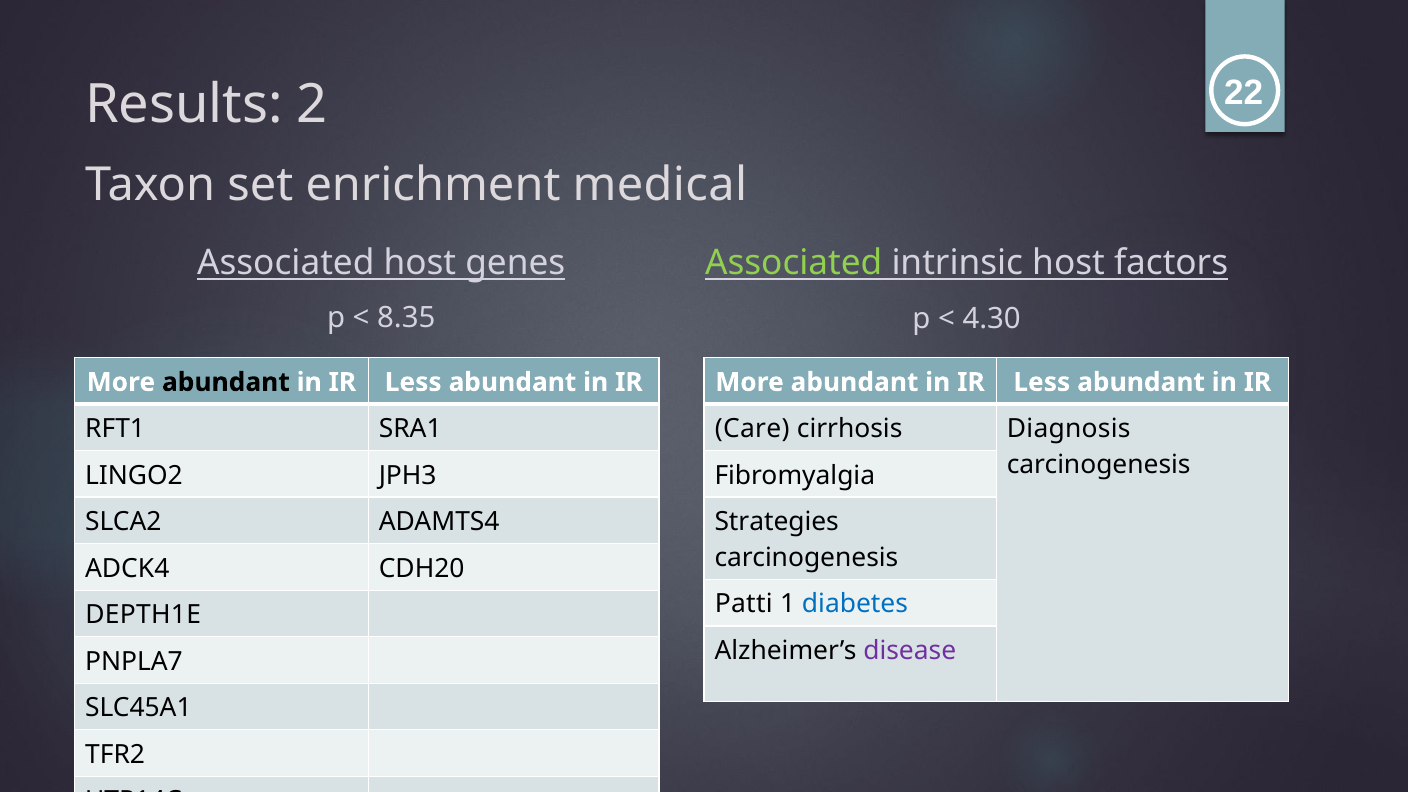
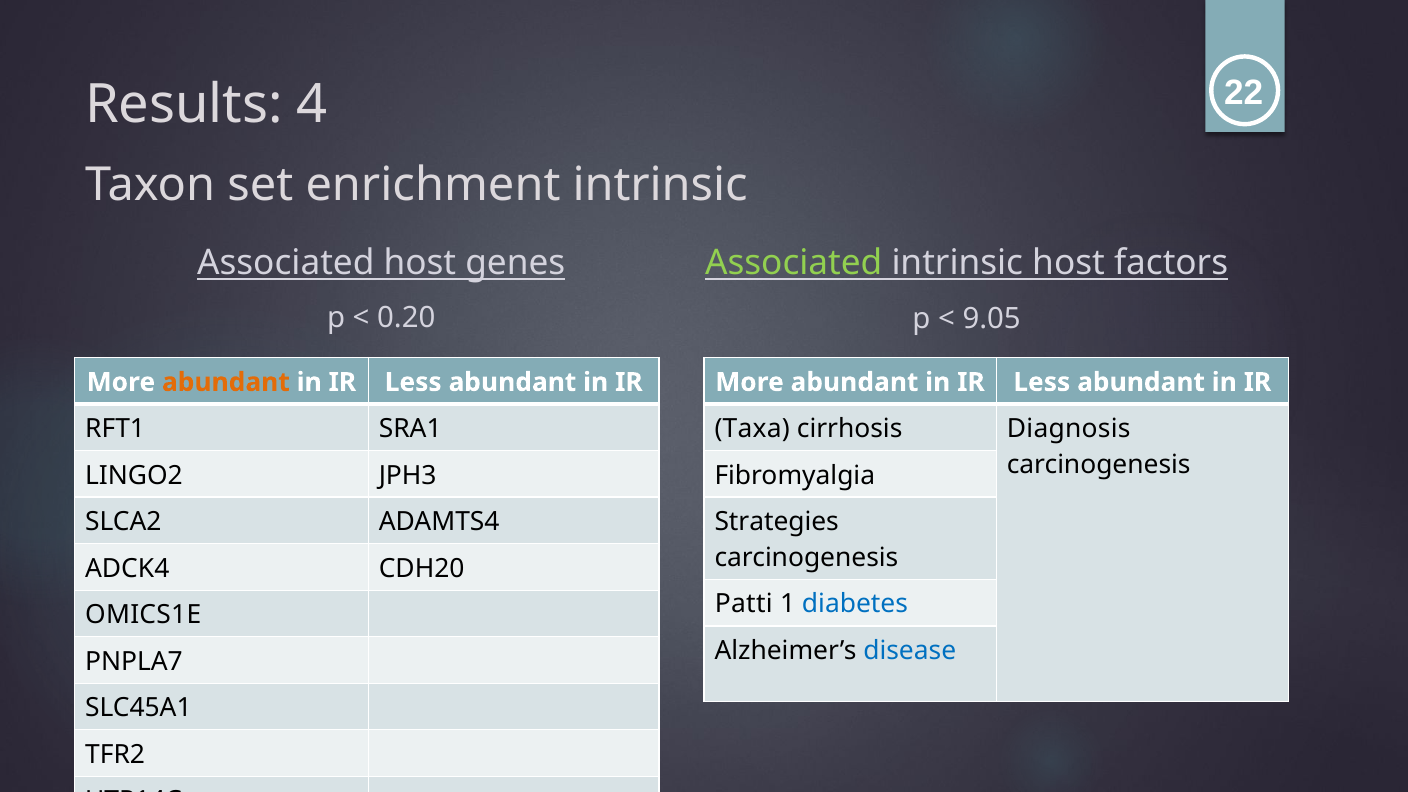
2: 2 -> 4 (312, 105)
enrichment medical: medical -> intrinsic (660, 185)
8.35: 8.35 -> 0.20 (406, 318)
4.30: 4.30 -> 9.05 (992, 318)
abundant colour: black -> orange (226, 382)
Care: Care -> Taxa (752, 429)
DEPTH1E: DEPTH1E -> OMICS1E (143, 615)
disease colour: purple -> blue (910, 651)
